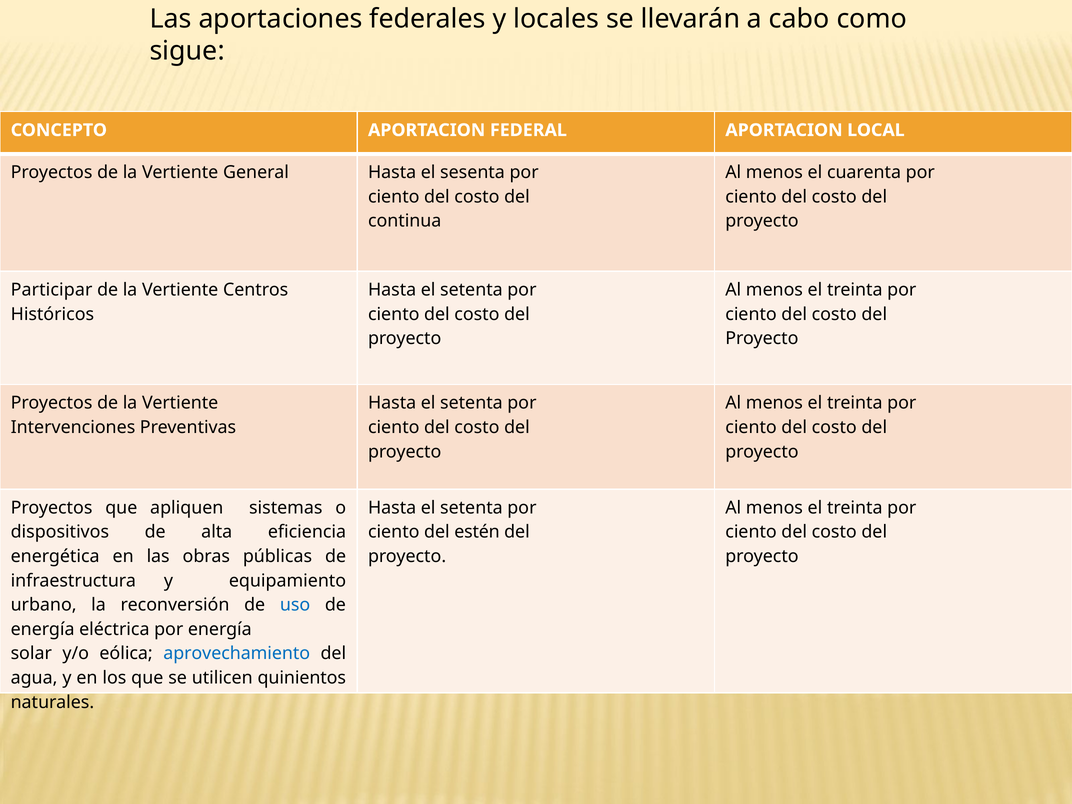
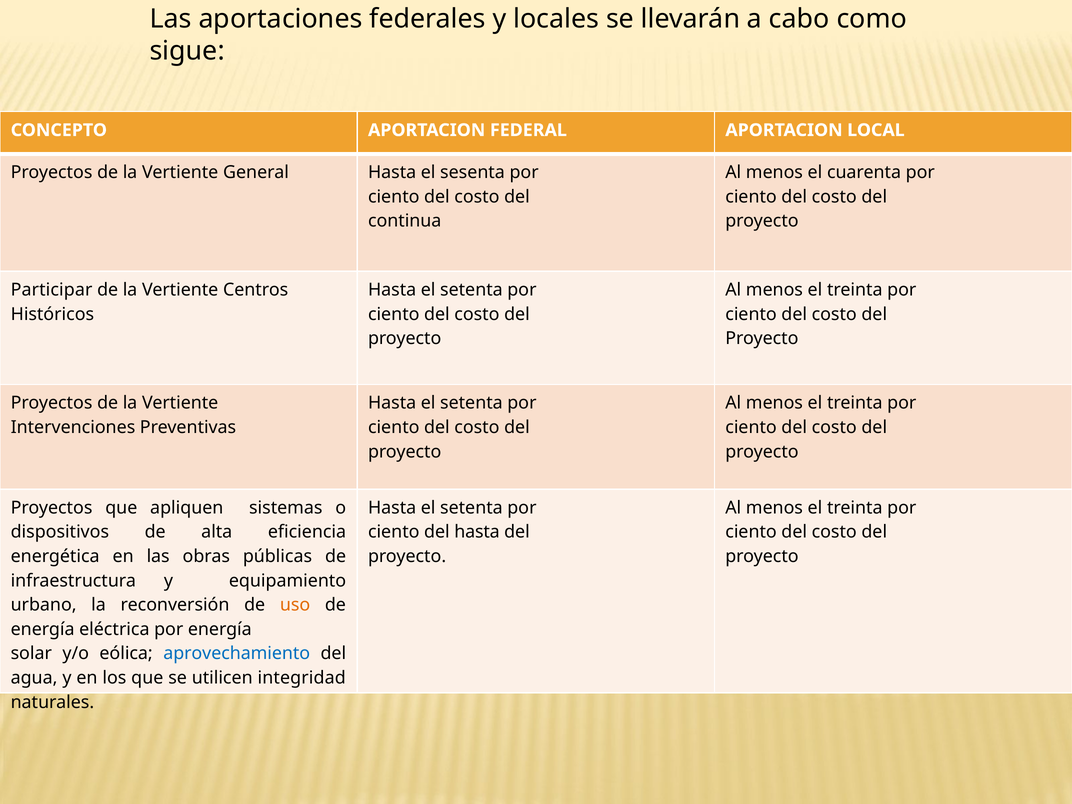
del estén: estén -> hasta (477, 532)
uso colour: blue -> orange (295, 605)
quinientos: quinientos -> integridad (302, 678)
